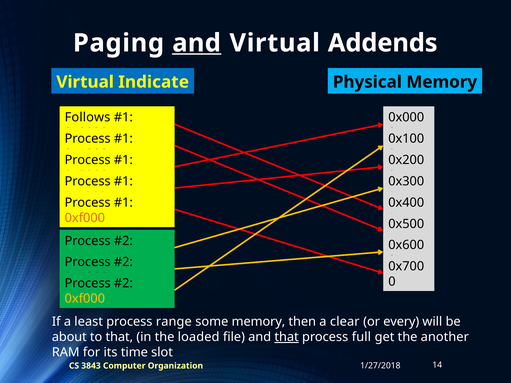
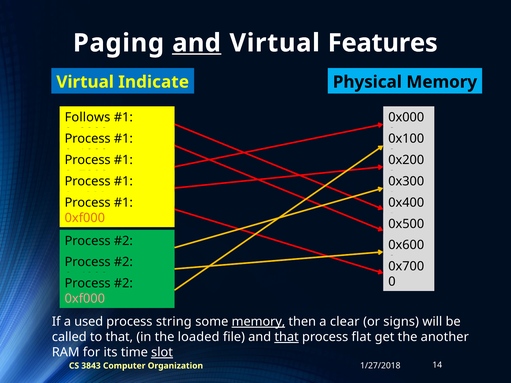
Addends: Addends -> Features (383, 43)
0xf000 colour: yellow -> pink (85, 299)
least: least -> used (89, 322)
range: range -> string (174, 322)
memory underline: none -> present (258, 322)
every: every -> signs (401, 322)
about: about -> called (69, 337)
full: full -> flat (361, 337)
slot underline: none -> present (162, 353)
